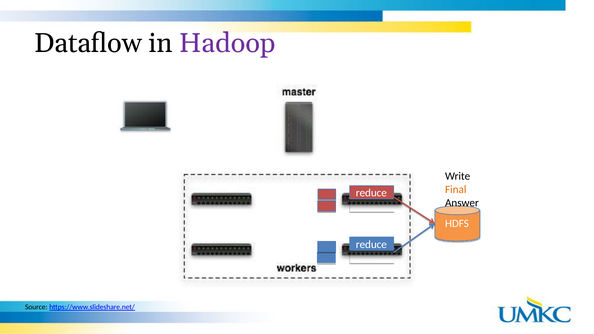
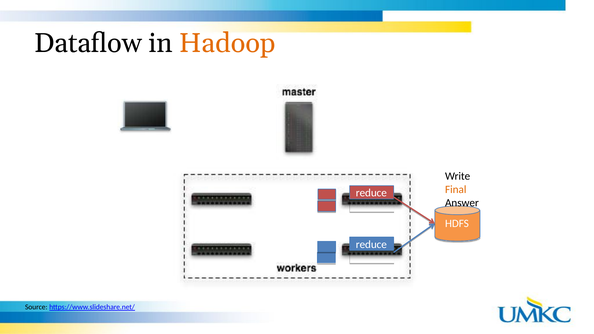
Hadoop colour: purple -> orange (227, 43)
